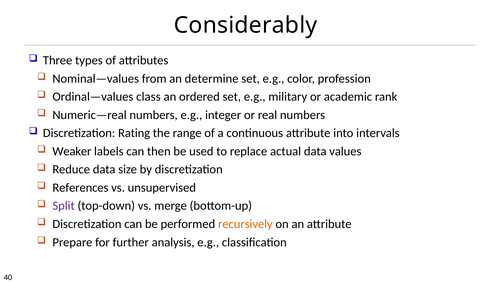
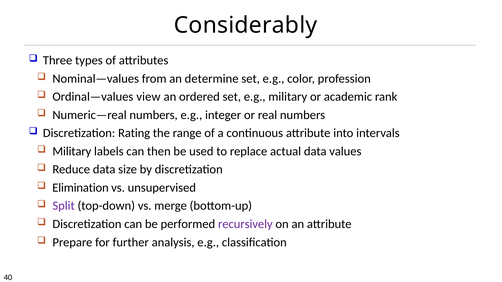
class: class -> view (148, 97)
Weaker: Weaker -> Military (72, 152)
References: References -> Elimination (80, 188)
recursively colour: orange -> purple (245, 224)
